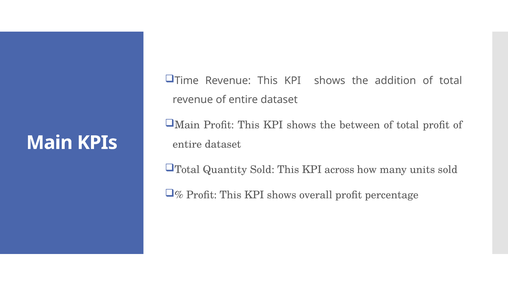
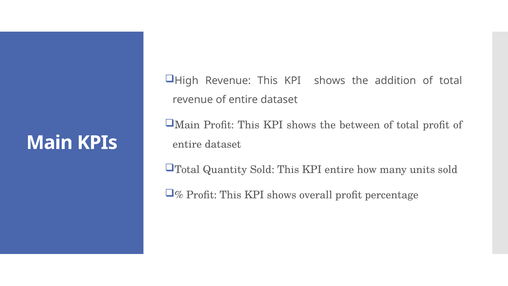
Time: Time -> High (187, 81)
KPI across: across -> entire (339, 169)
